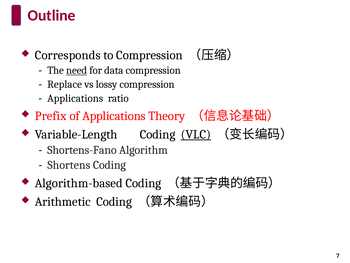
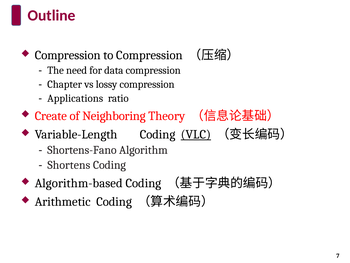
Corresponds: Corresponds -> Compression (68, 55)
need underline: present -> none (77, 70)
Replace: Replace -> Chapter (65, 84)
Prefix: Prefix -> Create (51, 116)
of Applications: Applications -> Neighboring (114, 116)
